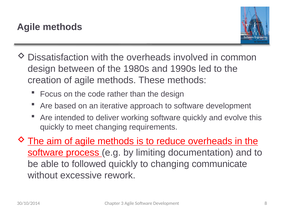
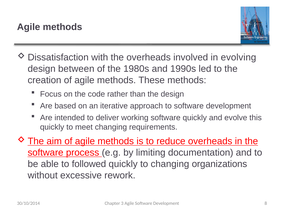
common: common -> evolving (238, 57)
communicate: communicate -> organizations (219, 164)
